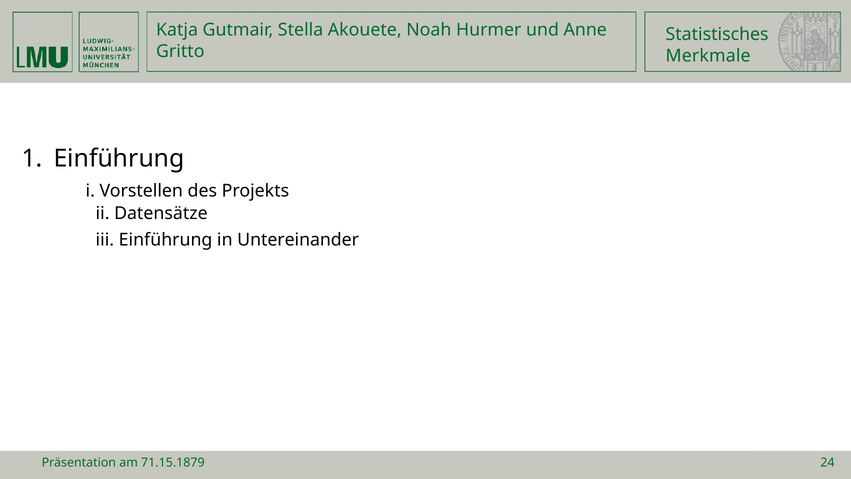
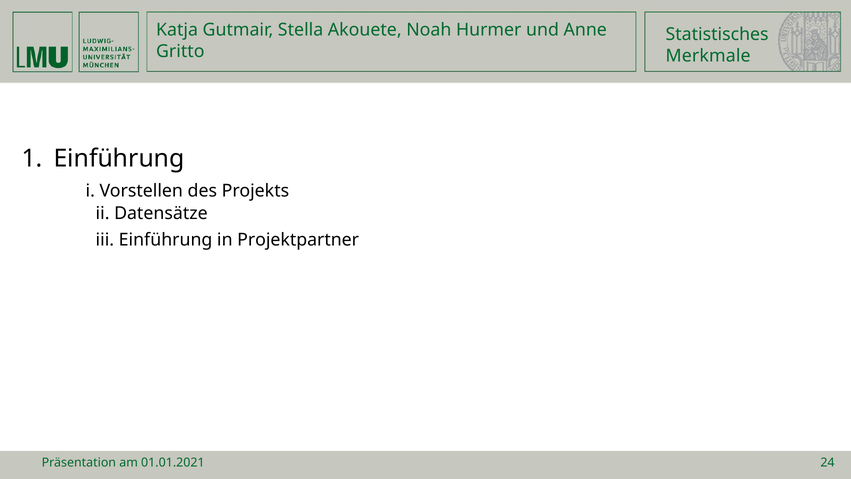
Untereinander: Untereinander -> Projektpartner (298, 240)
71.15.1879: 71.15.1879 -> 01.01.2021 (173, 462)
